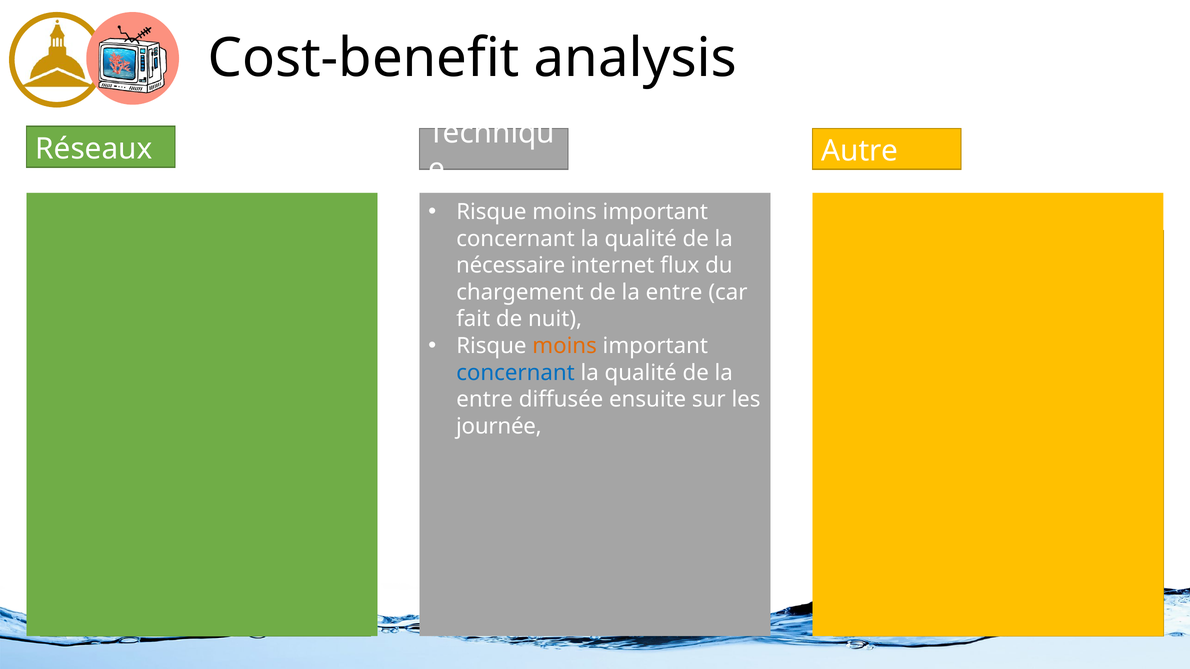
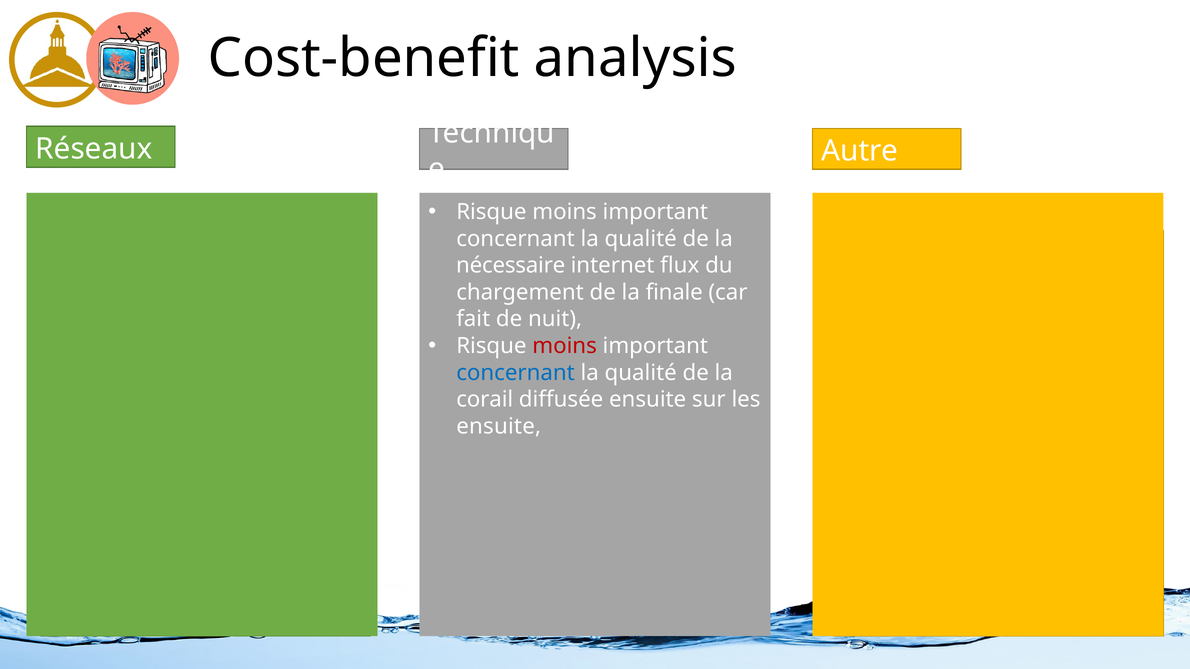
chargement de la entre: entre -> finale (674, 293)
moins colour: orange -> red (565, 346)
entre: entre -> corail (485, 400)
journée: journée -> ensuite (499, 426)
